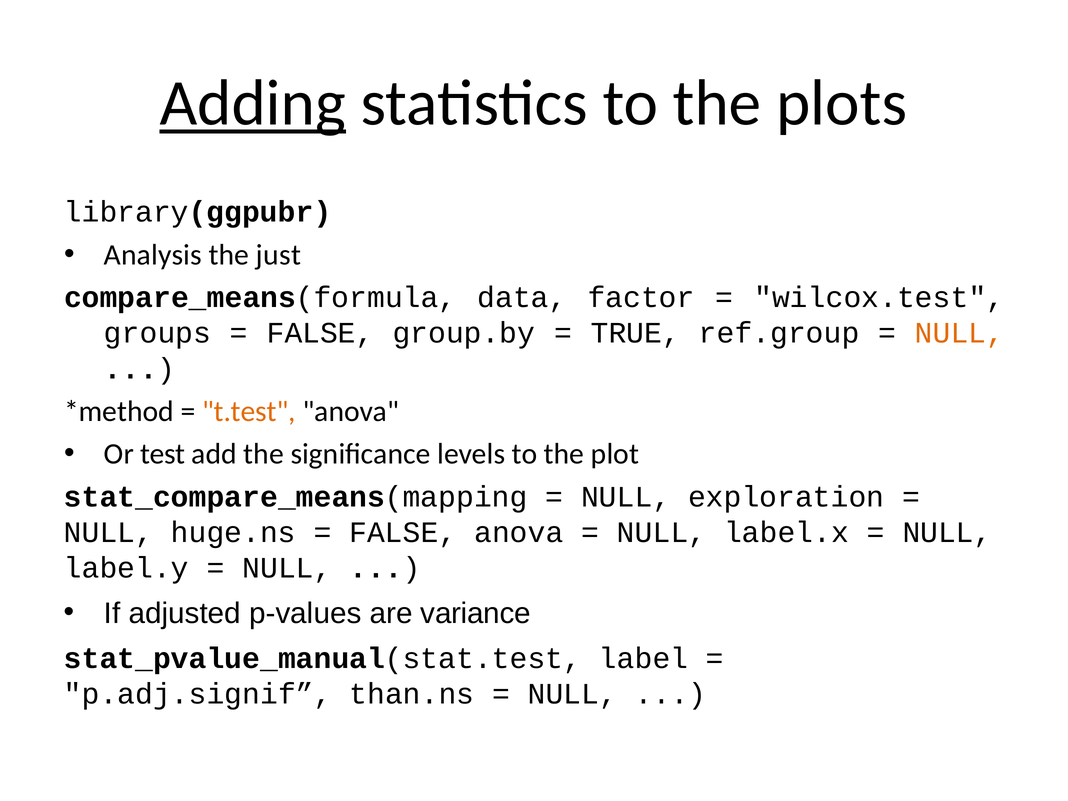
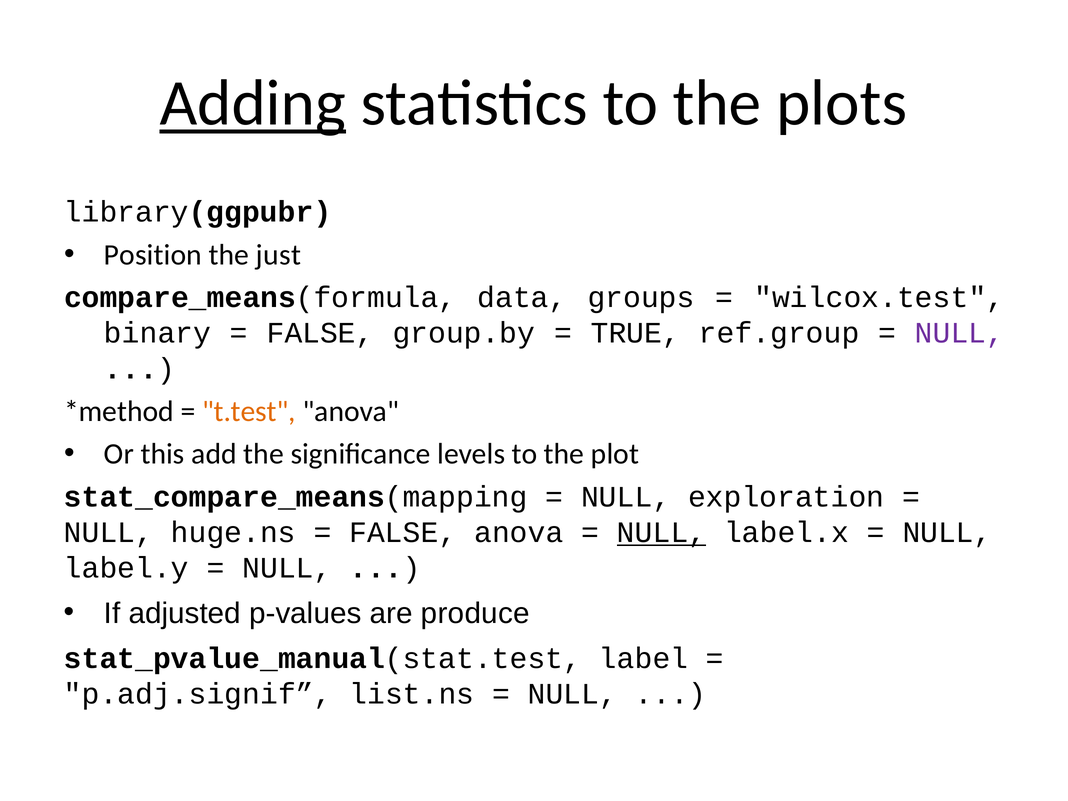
Analysis: Analysis -> Position (153, 255)
factor: factor -> groups (641, 297)
groups: groups -> binary (157, 333)
NULL colour: orange -> purple (959, 333)
test: test -> this (163, 454)
NULL underline: none -> present (662, 532)
variance: variance -> produce (475, 613)
than.ns: than.ns -> list.ns (412, 694)
